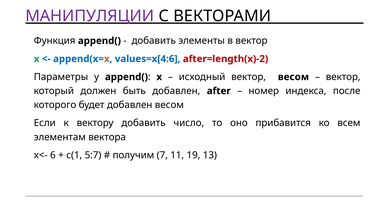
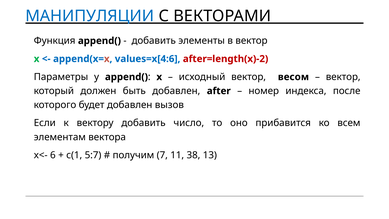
МАНИПУЛЯЦИИ colour: purple -> blue (90, 16)
добавлен весом: весом -> вызов (169, 105)
19: 19 -> 38 (193, 155)
